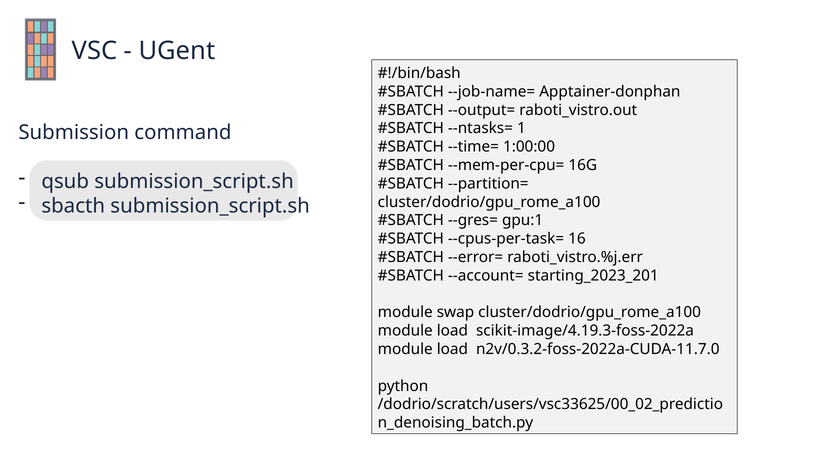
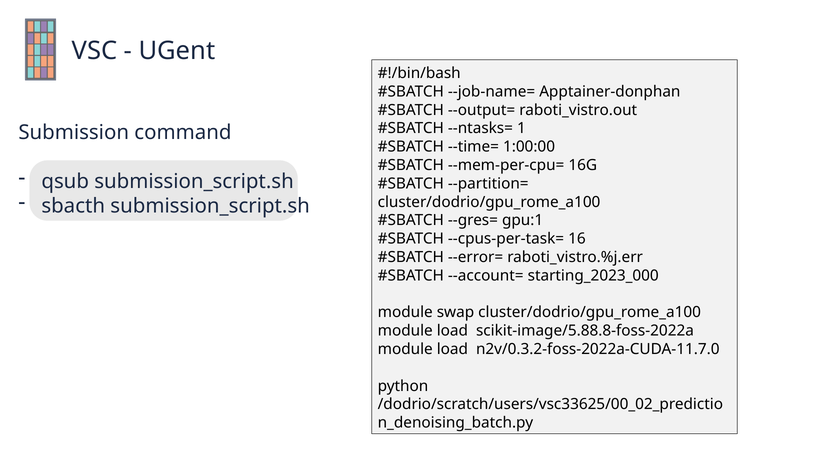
starting_2023_201: starting_2023_201 -> starting_2023_000 (593, 276)
scikit-image/4.19.3-foss-2022a: scikit-image/4.19.3-foss-2022a -> scikit-image/5.88.8-foss-2022a (585, 331)
